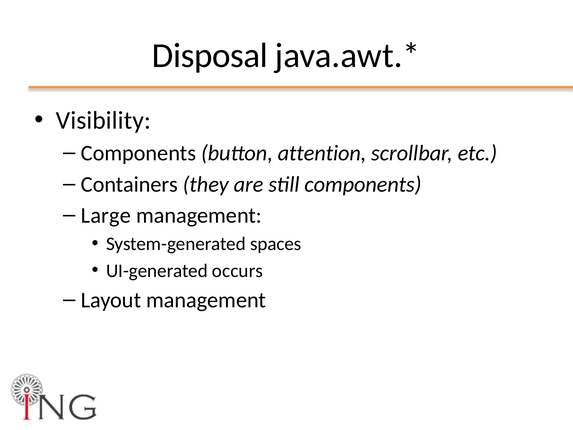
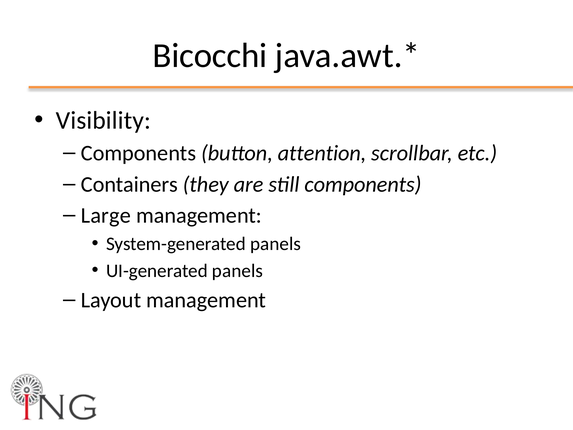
Disposal: Disposal -> Bicocchi (210, 55)
System-generated spaces: spaces -> panels (276, 244)
UI-generated occurs: occurs -> panels (238, 271)
